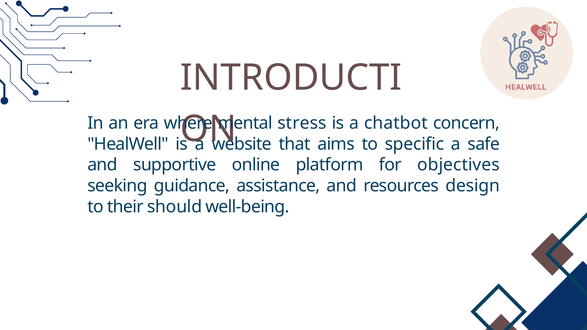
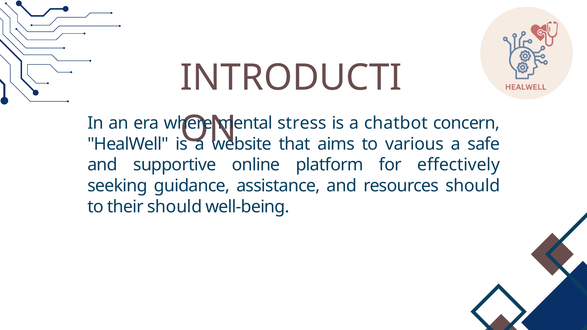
specific: specific -> various (414, 144)
objectives: objectives -> effectively (459, 165)
resources design: design -> should (473, 186)
